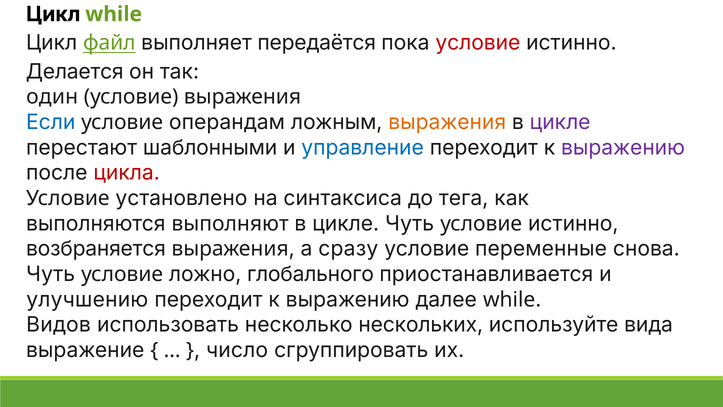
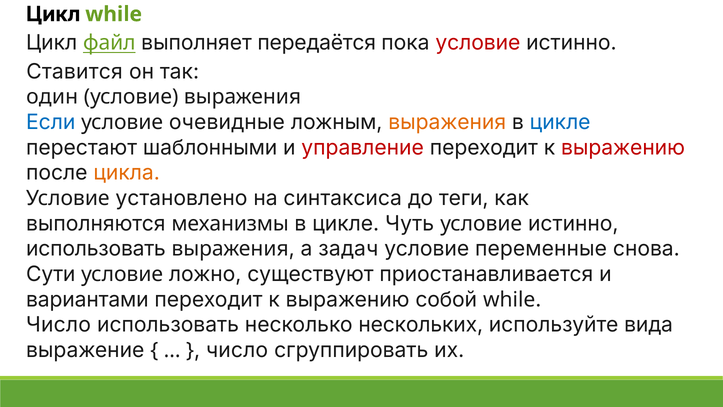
Делается: Делается -> Ставится (75, 72)
операндам: операндам -> очевидные (227, 122)
цикле colour: purple -> blue (560, 122)
управление colour: blue -> red (363, 147)
выражению colour: purple -> red (623, 147)
цикла colour: red -> orange (127, 173)
тега: тега -> теги (464, 198)
выполняют: выполняют -> механизмы (230, 223)
возбраняется: возбраняется -> использовать (96, 249)
сразу: сразу -> задач (348, 249)
Чуть: Чуть -> Сути (51, 274)
глобального: глобального -> существуют (310, 274)
улучшению: улучшению -> вариантами (87, 299)
далее: далее -> собой (446, 299)
Видов: Видов -> Число (59, 325)
